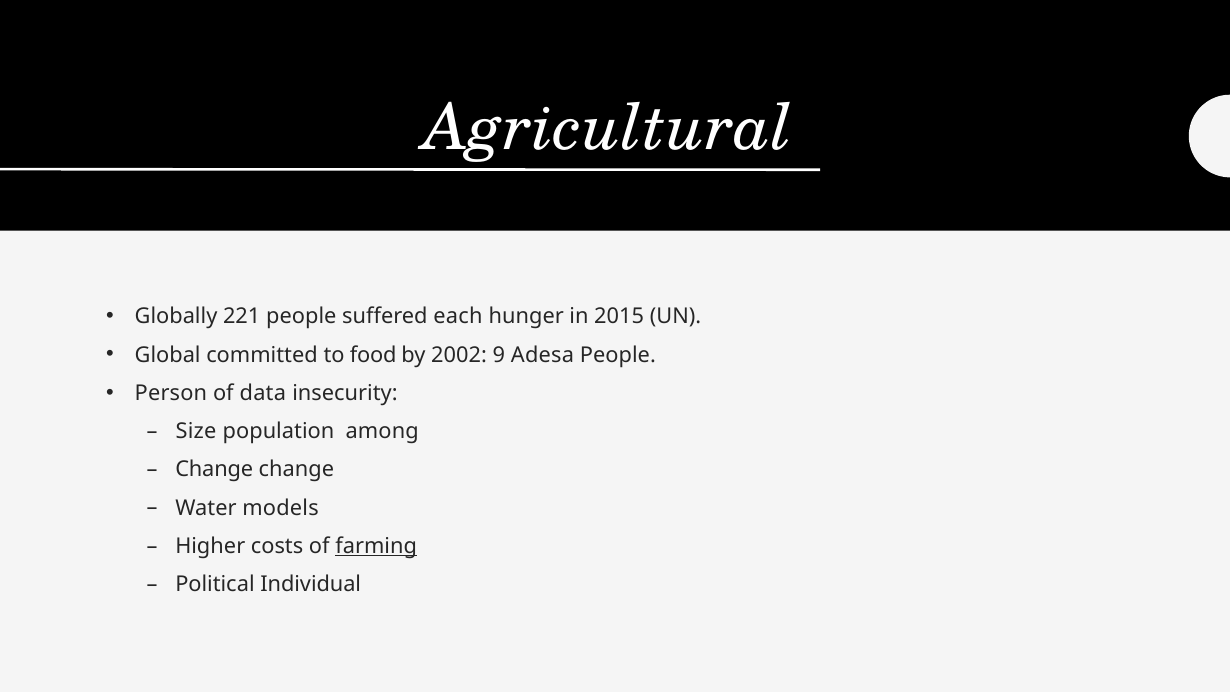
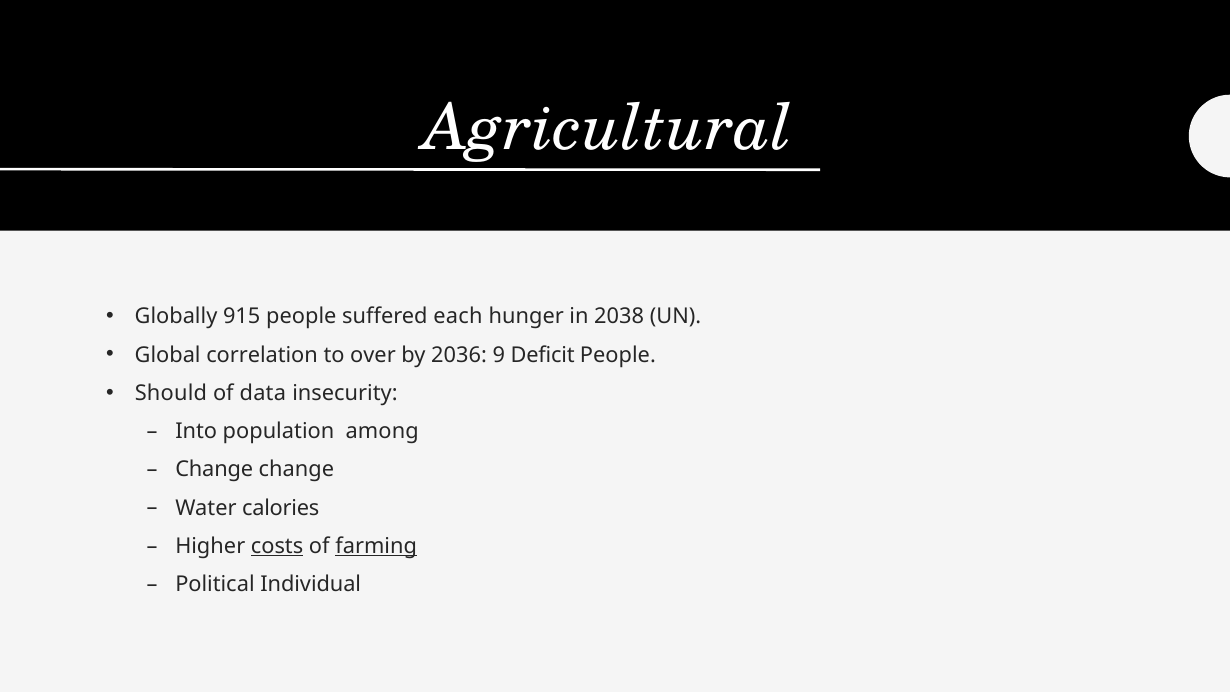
221: 221 -> 915 (242, 317)
2015: 2015 -> 2038 (619, 317)
committed: committed -> correlation (262, 355)
food: food -> over (373, 355)
2002: 2002 -> 2036 (459, 355)
Adesa: Adesa -> Deficit (543, 355)
Person: Person -> Should (171, 393)
Size: Size -> Into (196, 431)
models: models -> calories (281, 508)
costs underline: none -> present (277, 546)
